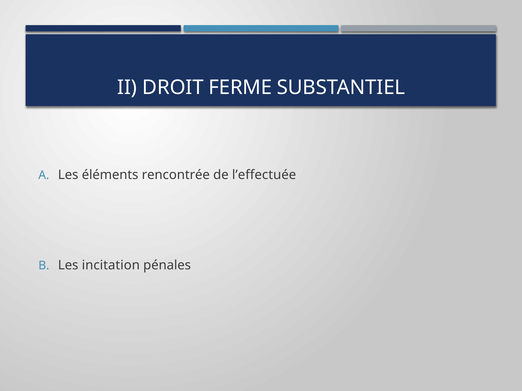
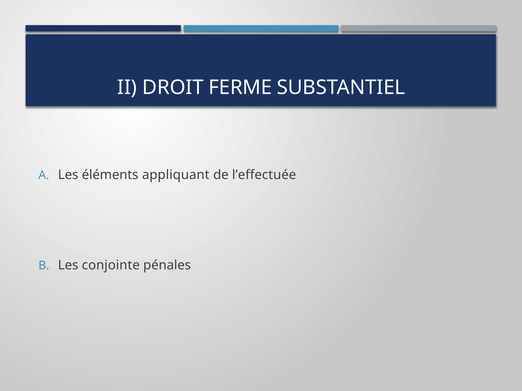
rencontrée: rencontrée -> appliquant (176, 175)
incitation: incitation -> conjointe (111, 266)
